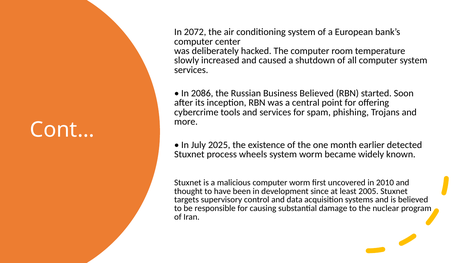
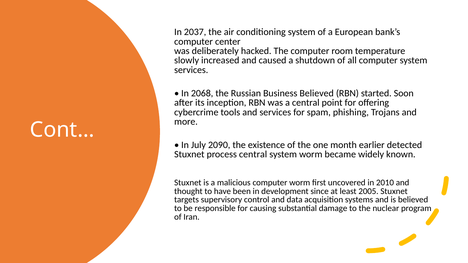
2072: 2072 -> 2037 (195, 32)
2086: 2086 -> 2068 (202, 93)
2025: 2025 -> 2090 (219, 145)
process wheels: wheels -> central (253, 155)
